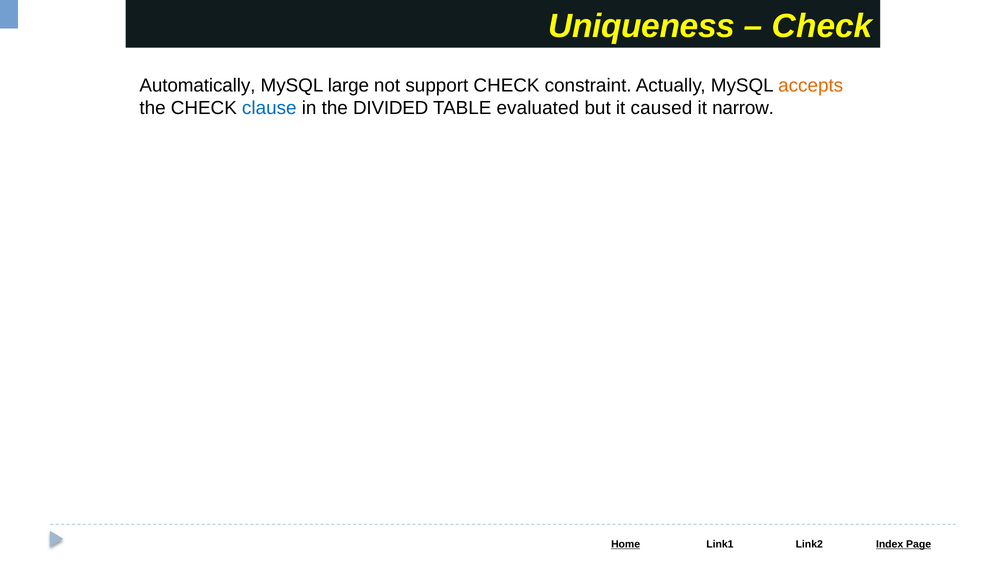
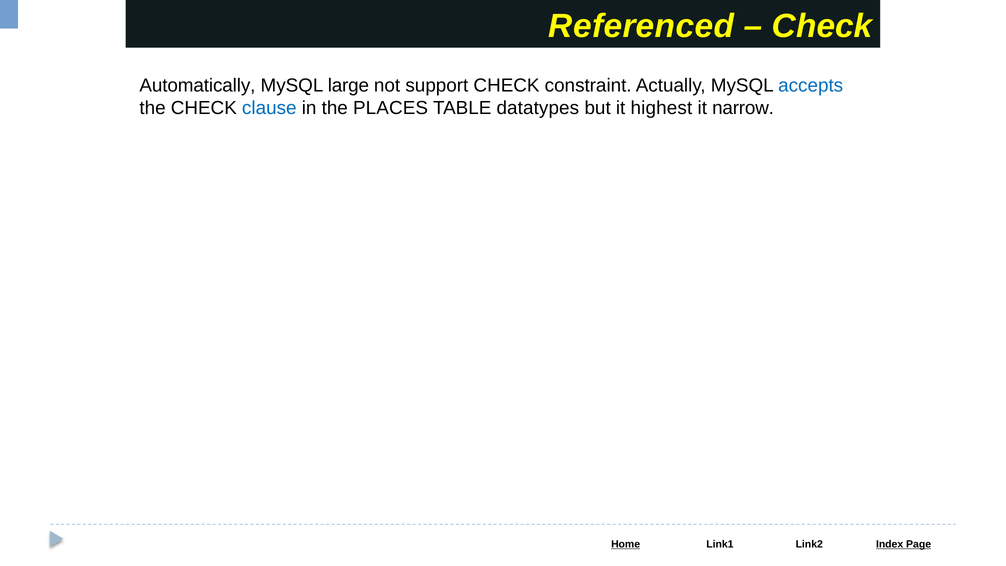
Uniqueness: Uniqueness -> Referenced (641, 26)
accepts colour: orange -> blue (811, 85)
DIVIDED: DIVIDED -> PLACES (391, 108)
evaluated: evaluated -> datatypes (538, 108)
caused: caused -> highest (661, 108)
